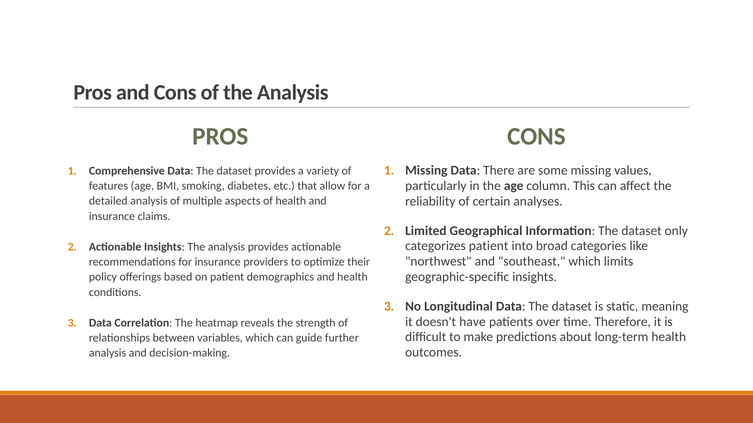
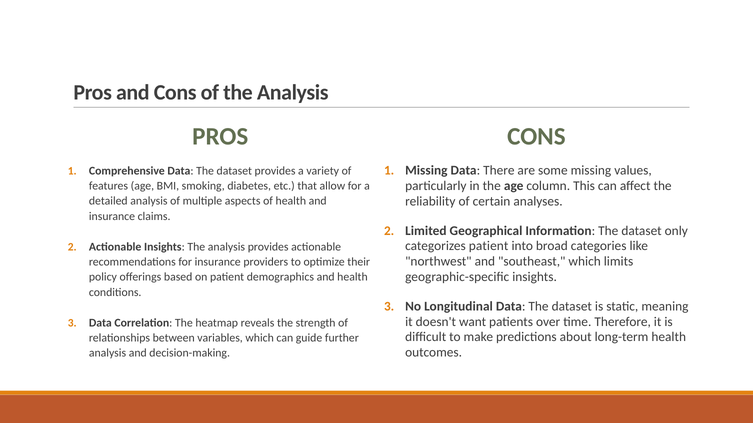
have: have -> want (473, 322)
